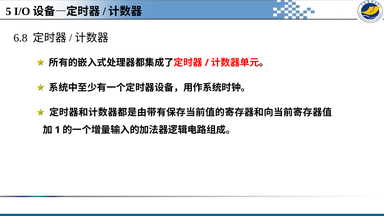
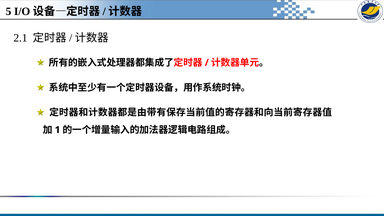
6.8: 6.8 -> 2.1 (20, 38)
